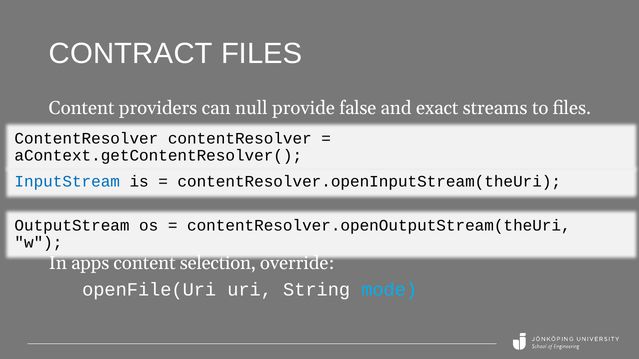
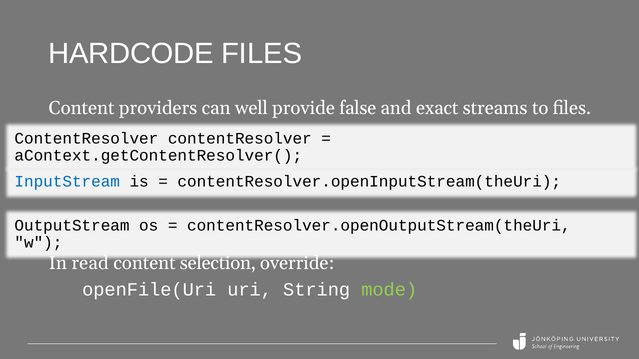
CONTRACT: CONTRACT -> HARDCODE (131, 54)
null: null -> well (251, 108)
apps: apps -> read (90, 263)
mode colour: light blue -> light green (389, 290)
